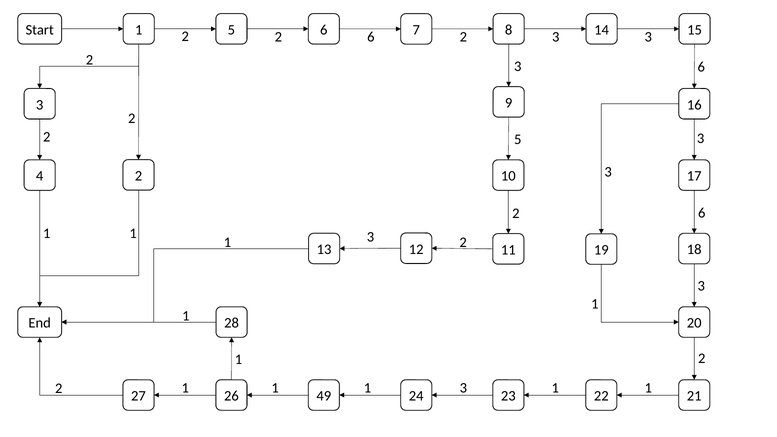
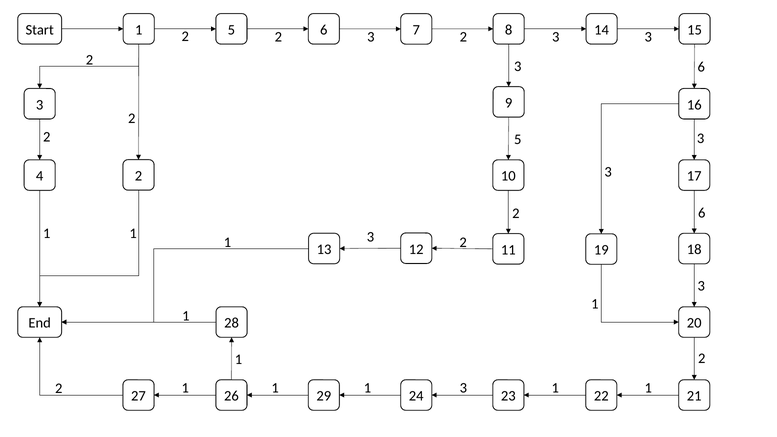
6: 6 -> 3 (371, 37)
49: 49 -> 29 (324, 396)
